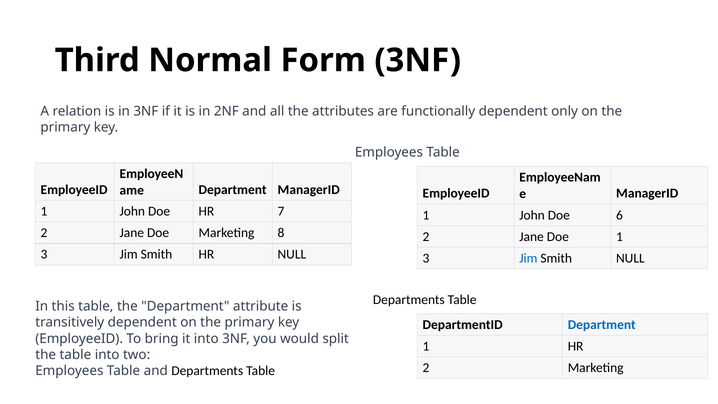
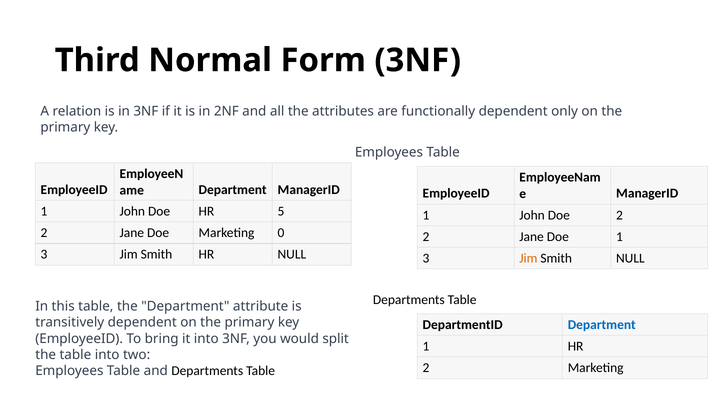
7: 7 -> 5 (281, 211)
Doe 6: 6 -> 2 (620, 215)
8: 8 -> 0 (281, 233)
Jim colour: blue -> orange (528, 258)
